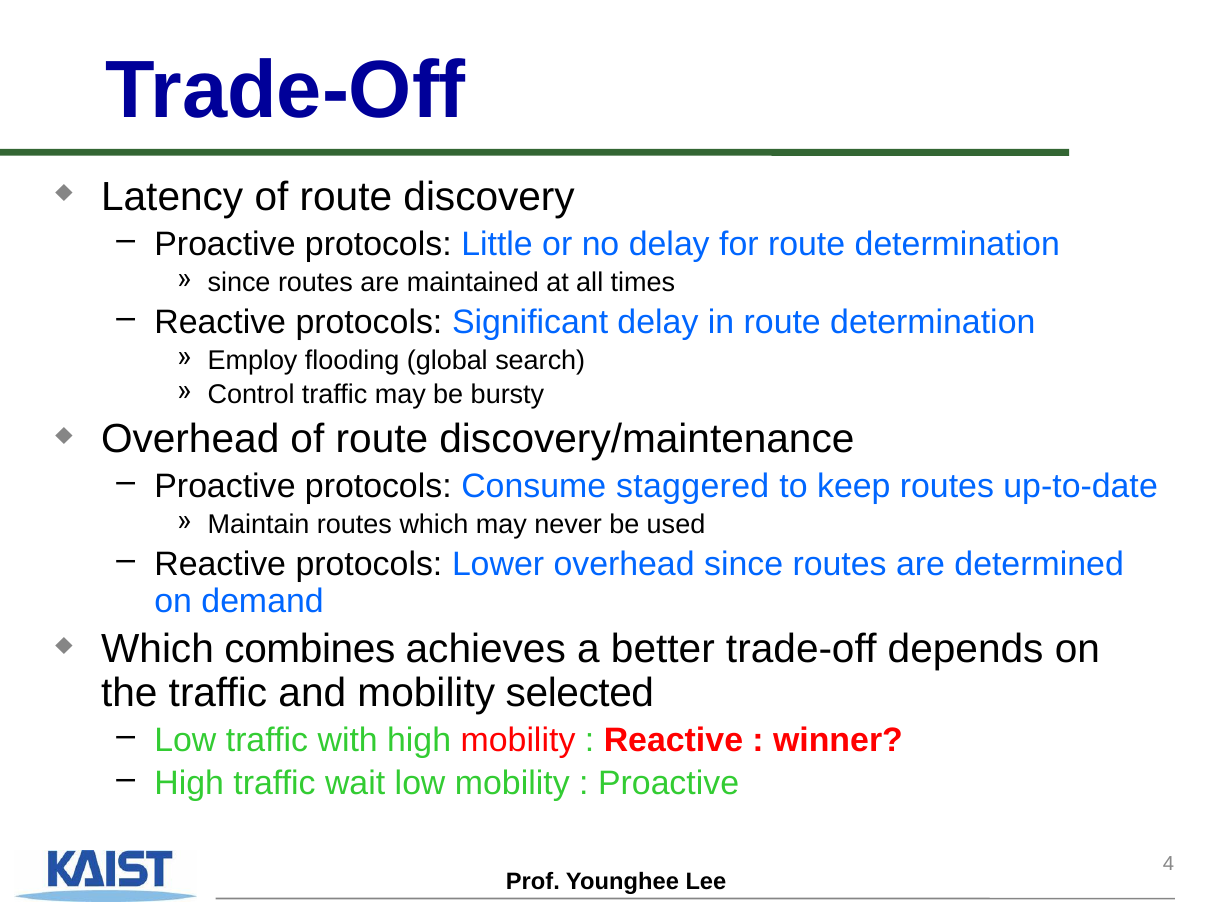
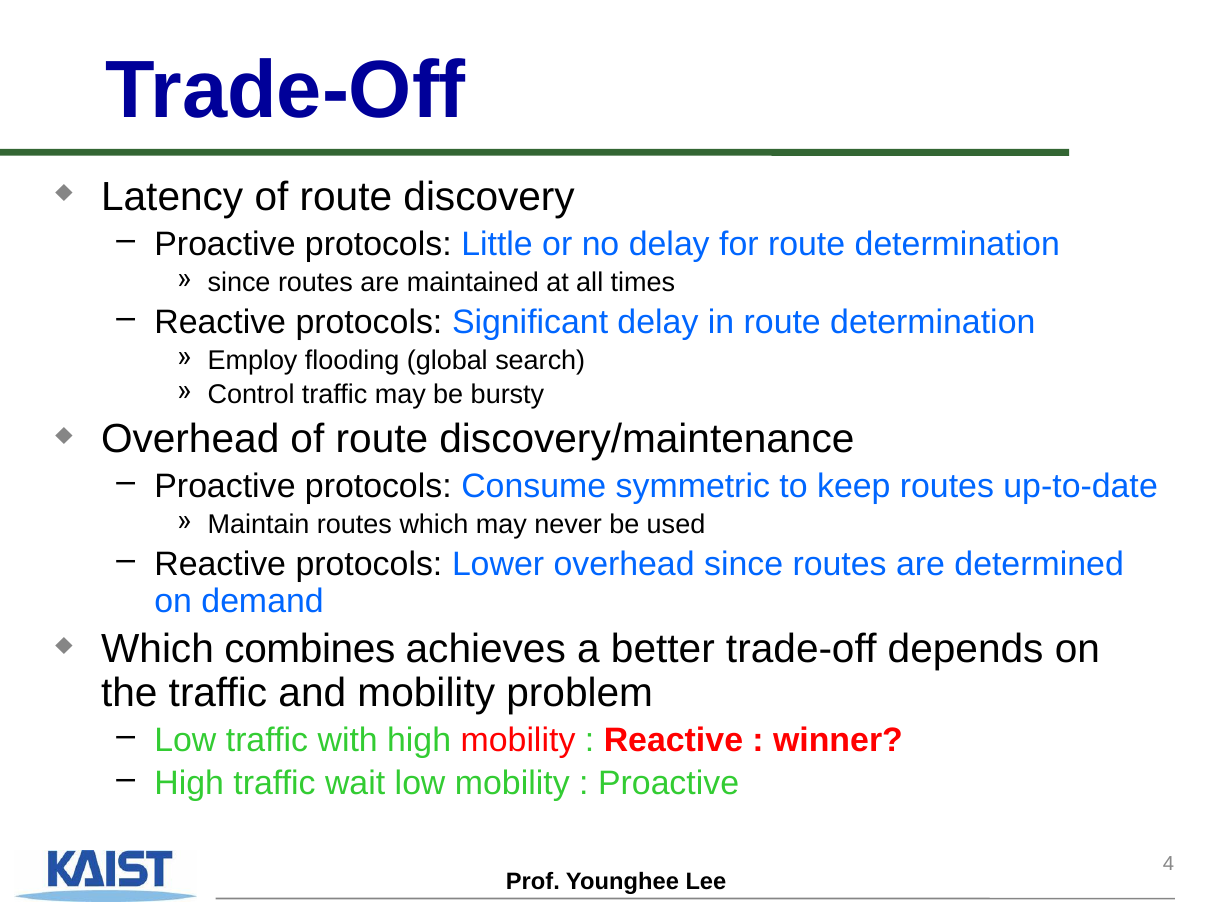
staggered: staggered -> symmetric (693, 486)
selected: selected -> problem (580, 693)
